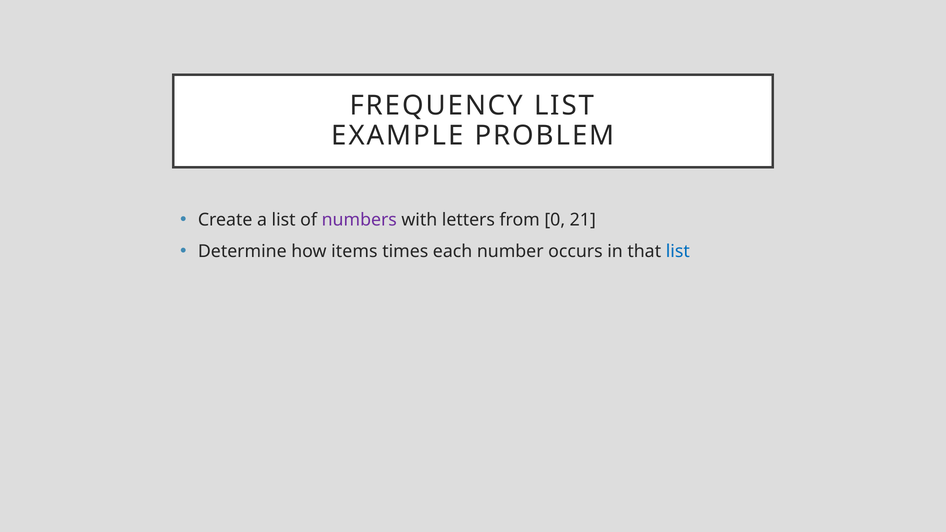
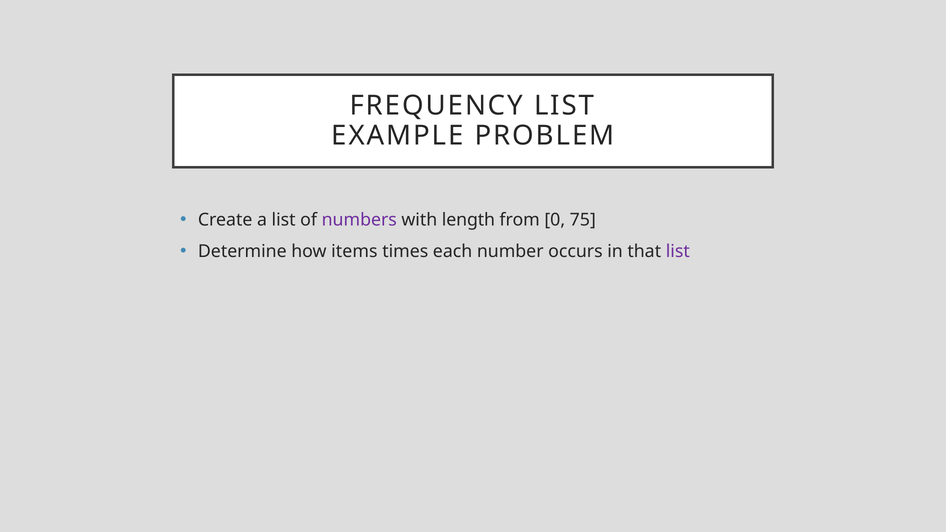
letters: letters -> length (468, 220)
21: 21 -> 75 (583, 220)
list colour: blue -> purple (678, 251)
